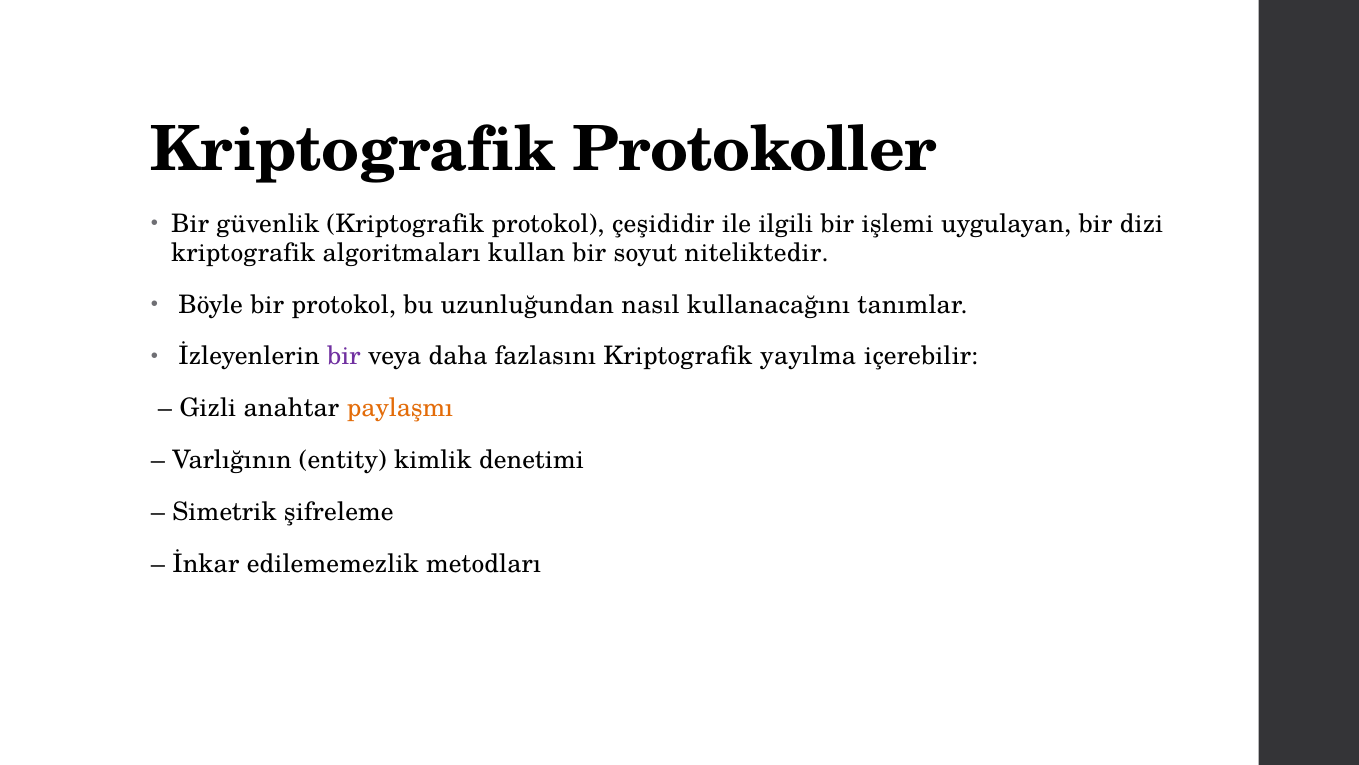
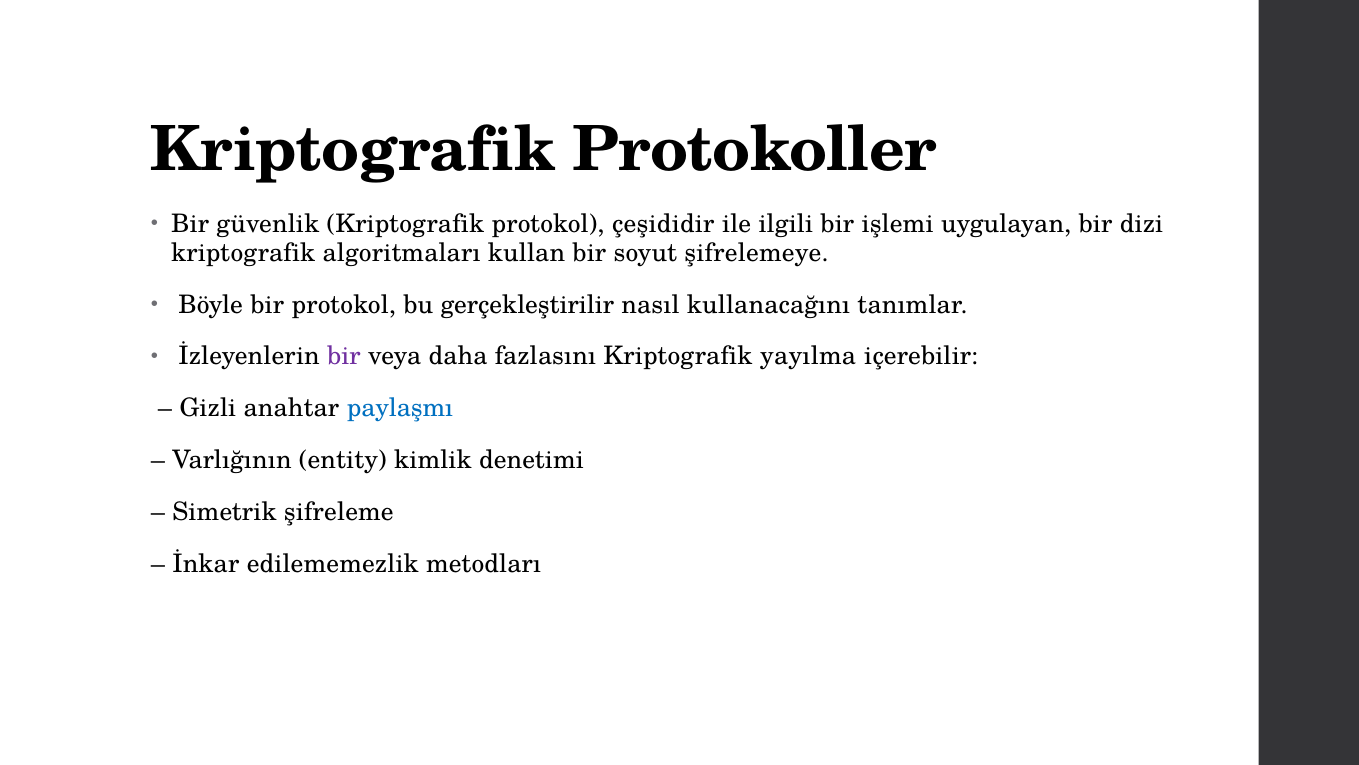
niteliktedir: niteliktedir -> şifrelemeye (757, 253)
uzunluğundan: uzunluğundan -> gerçekleştirilir (527, 305)
paylaşmı colour: orange -> blue (400, 408)
